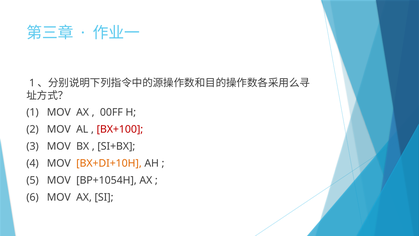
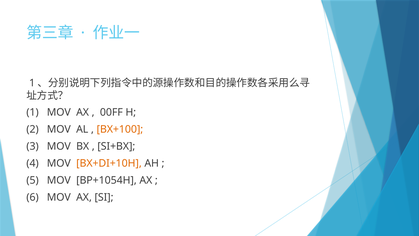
BX+100 colour: red -> orange (120, 129)
